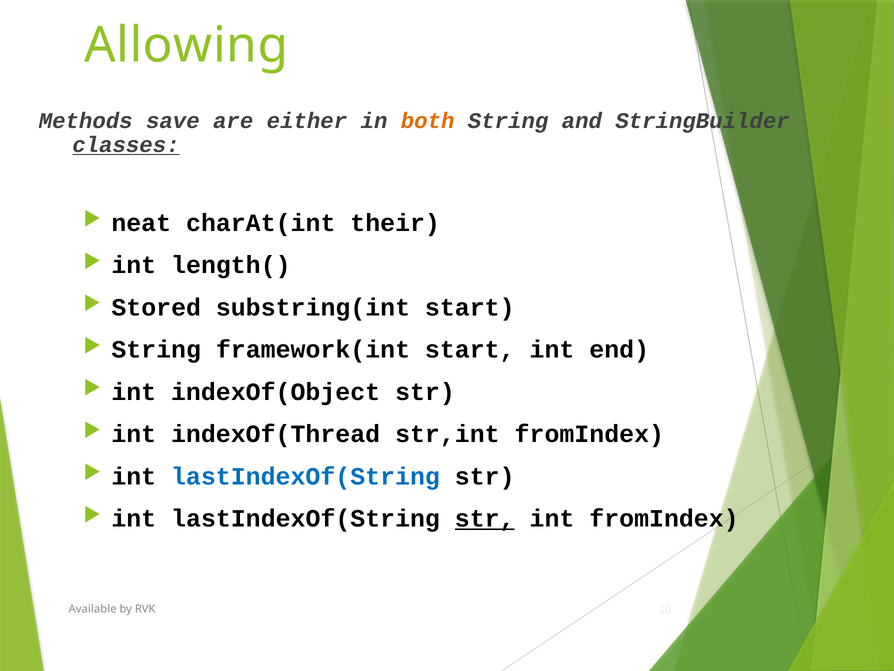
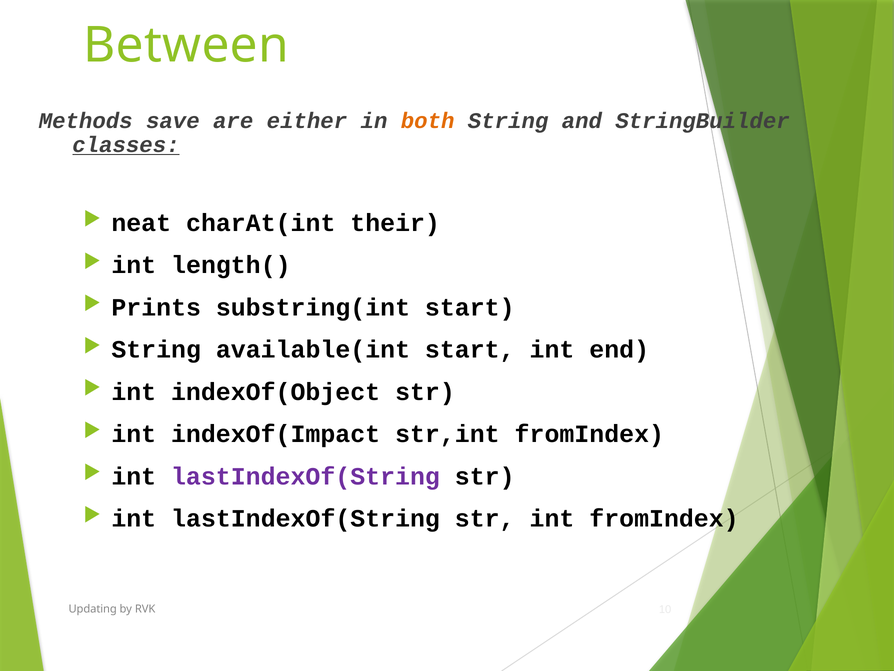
Allowing: Allowing -> Between (186, 45)
Stored: Stored -> Prints (156, 307)
framework(int: framework(int -> available(int (313, 349)
indexOf(Thread: indexOf(Thread -> indexOf(Impact (276, 434)
lastIndexOf(String colour: blue -> purple (305, 476)
str underline: present -> none (485, 518)
Available: Available -> Updating (93, 608)
